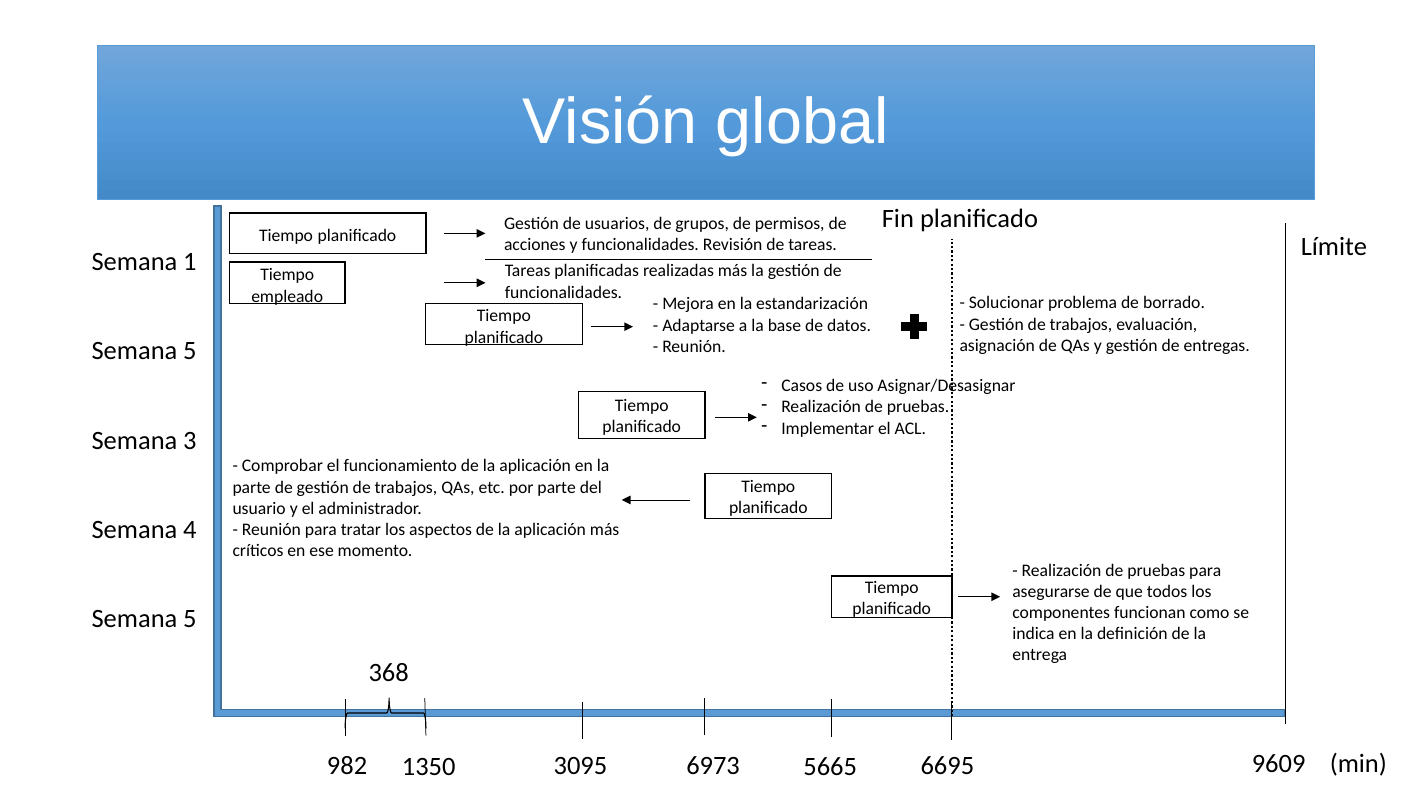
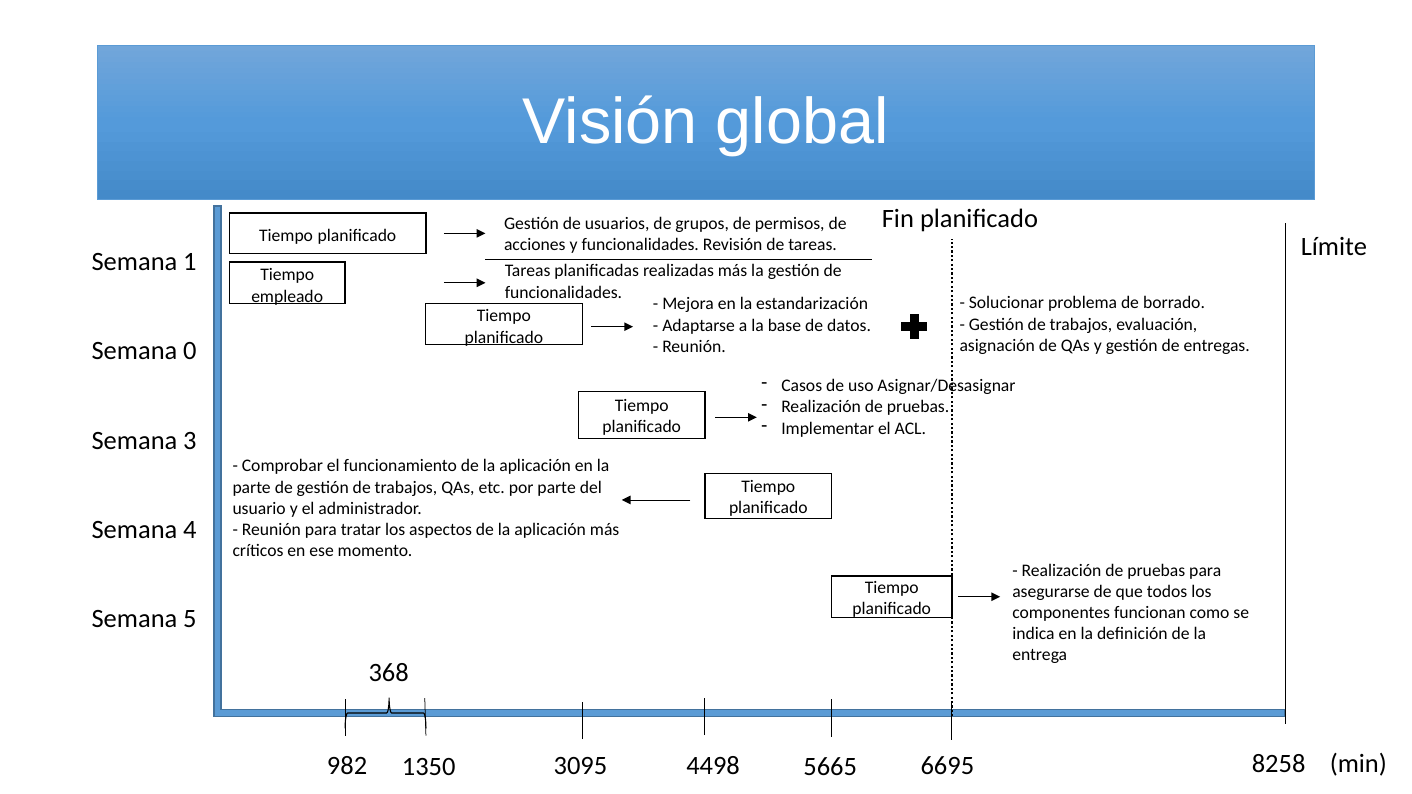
5: 5 -> 0 (190, 351)
9609: 9609 -> 8258 (1279, 764)
6973: 6973 -> 4498 (713, 766)
